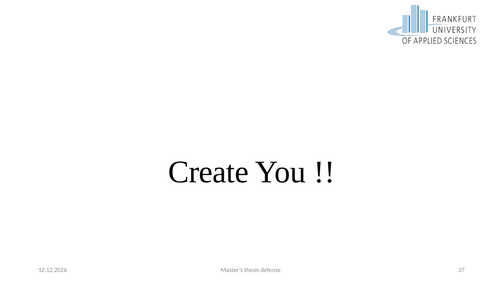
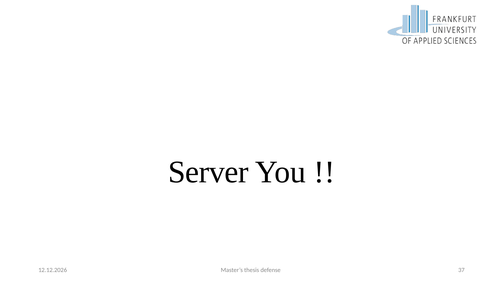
Create: Create -> Server (208, 172)
